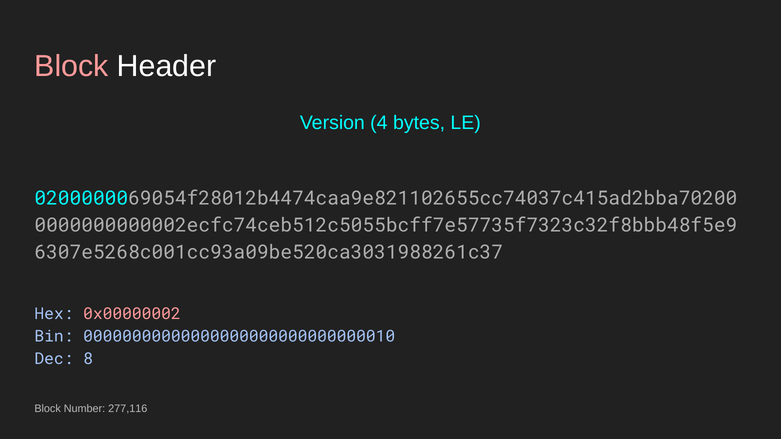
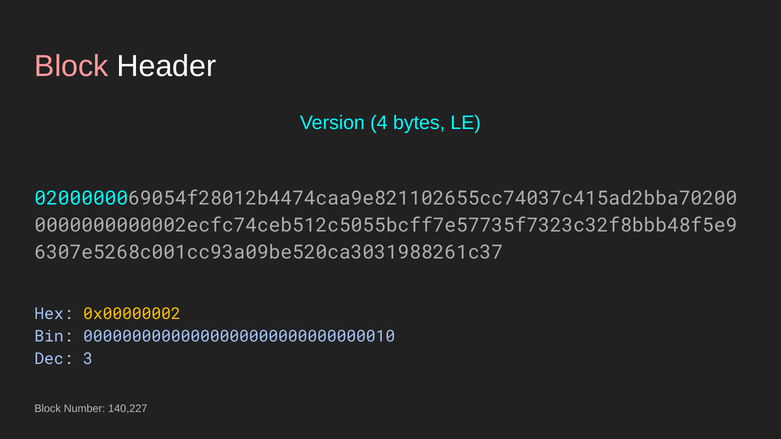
0x00000002 colour: pink -> yellow (132, 314)
8: 8 -> 3 (88, 359)
277,116: 277,116 -> 140,227 (128, 409)
